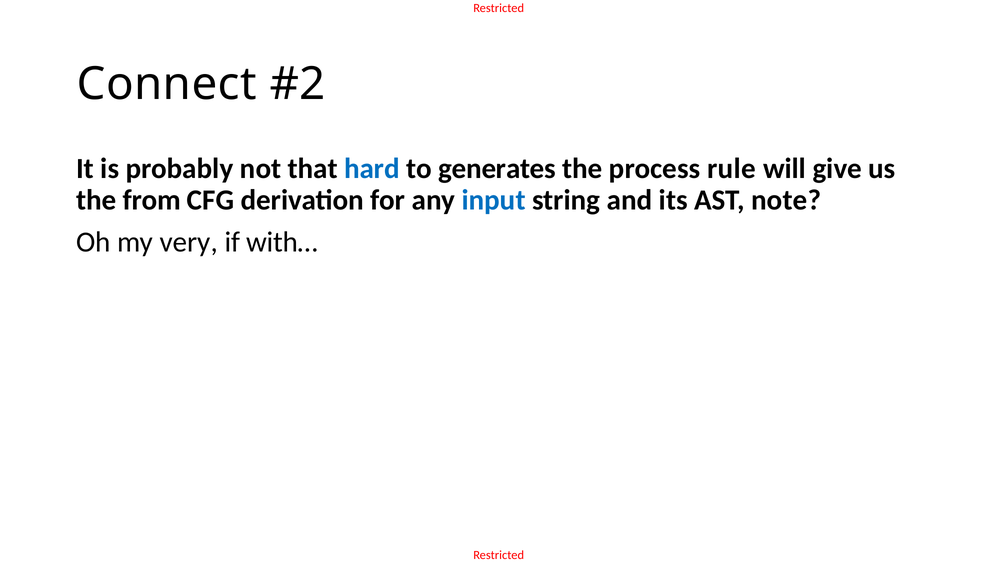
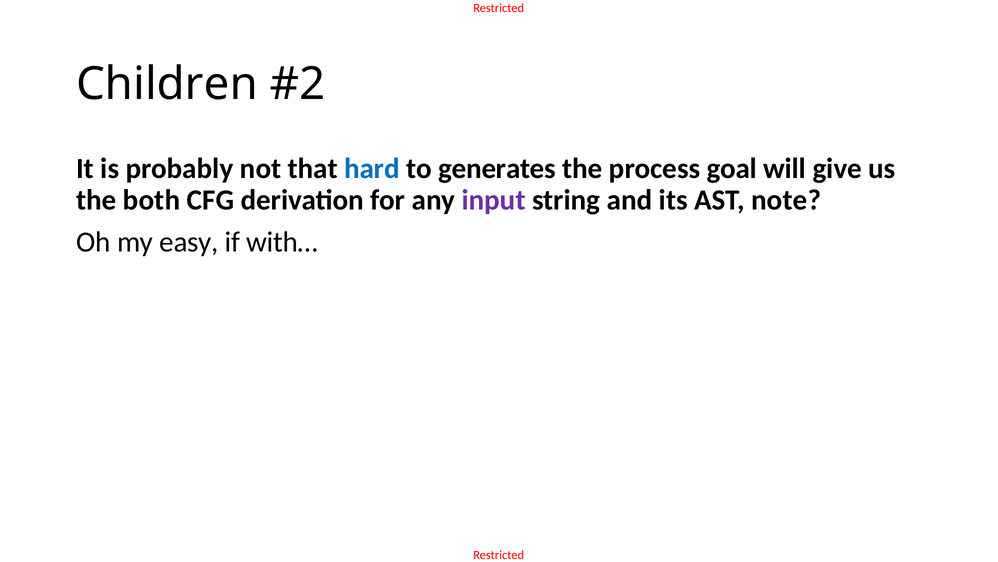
Connect: Connect -> Children (167, 84)
rule: rule -> goal (732, 169)
from: from -> both (152, 200)
input colour: blue -> purple (494, 200)
very: very -> easy (189, 242)
